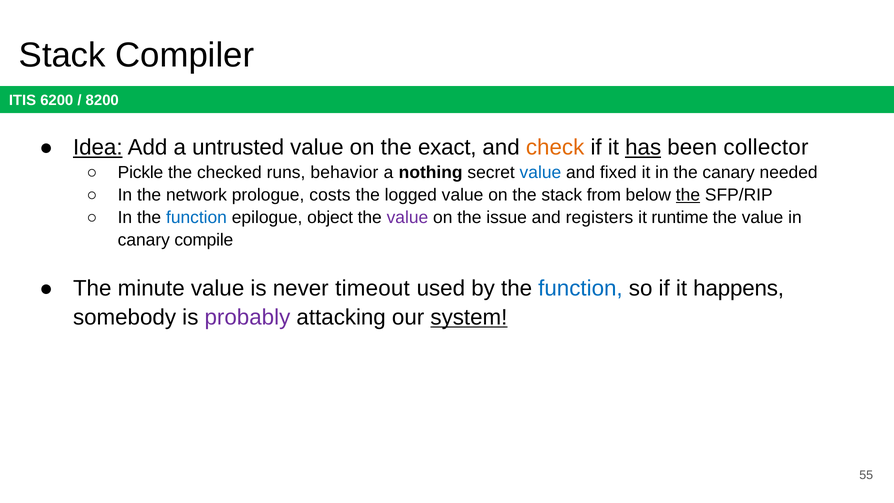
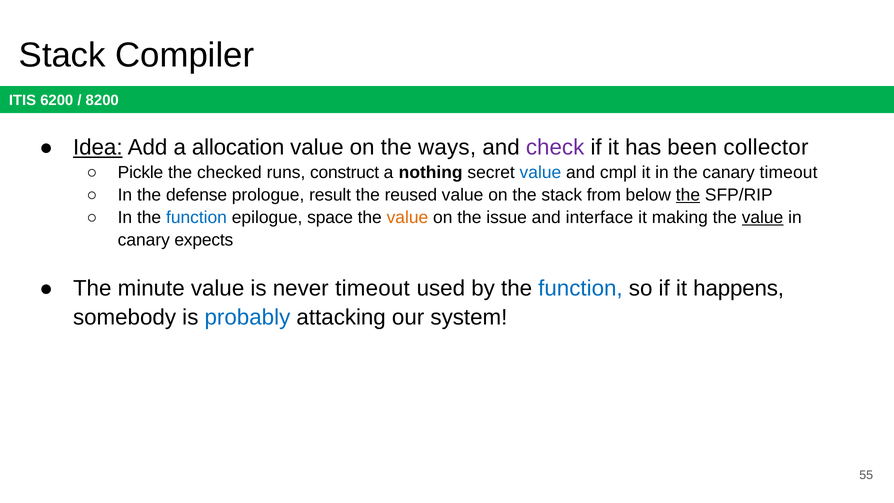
untrusted: untrusted -> allocation (238, 147)
exact: exact -> ways (447, 147)
check colour: orange -> purple (555, 147)
has underline: present -> none (643, 147)
behavior: behavior -> construct (345, 173)
fixed: fixed -> cmpl (618, 173)
canary needed: needed -> timeout (789, 173)
network: network -> defense (197, 195)
costs: costs -> result (330, 195)
logged: logged -> reused (411, 195)
object: object -> space (330, 217)
value colour: purple -> orange (407, 217)
registers: registers -> interface (599, 217)
runtime: runtime -> making (680, 217)
value underline: none -> present (763, 217)
compile: compile -> expects (204, 240)
probably colour: purple -> blue (247, 317)
system underline: present -> none (469, 317)
